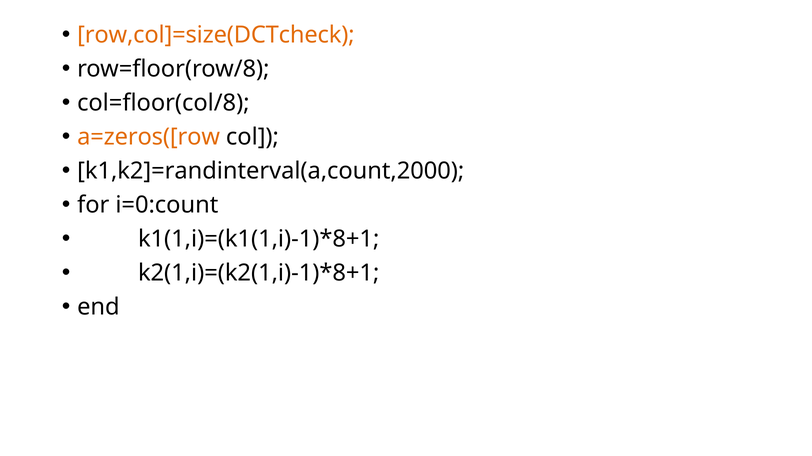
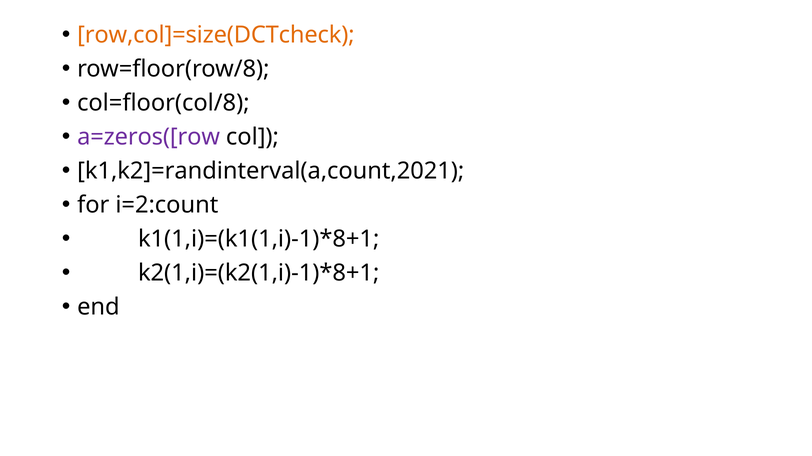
a=zeros([row colour: orange -> purple (149, 137)
k1,k2]=randinterval(a,count,2000: k1,k2]=randinterval(a,count,2000 -> k1,k2]=randinterval(a,count,2021 (271, 171)
i=0:count: i=0:count -> i=2:count (167, 205)
